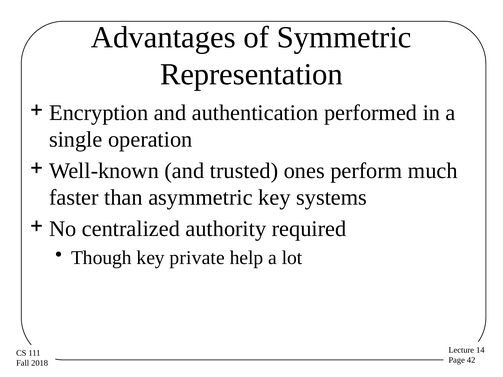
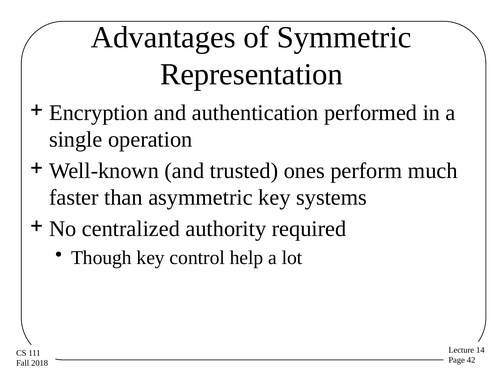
private: private -> control (197, 258)
